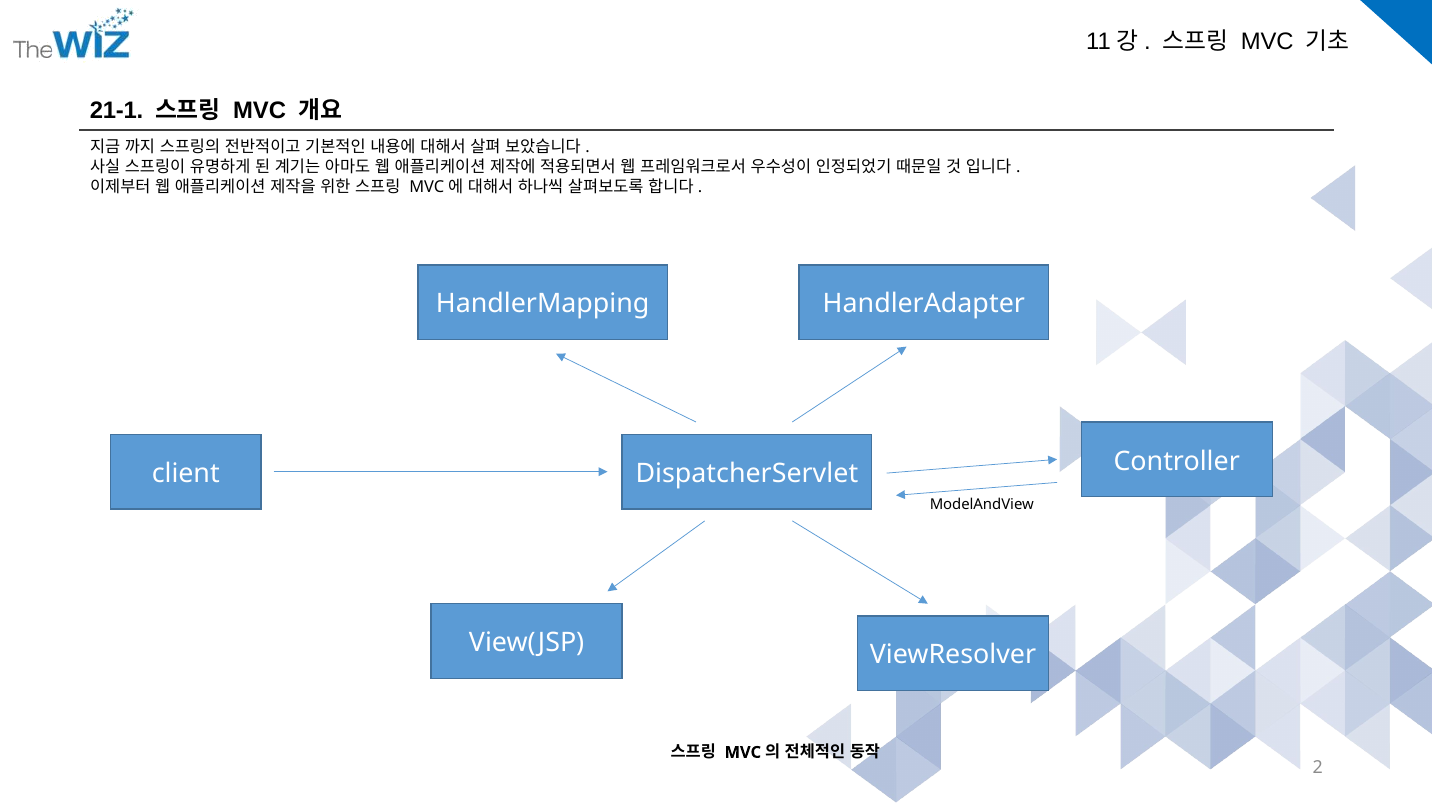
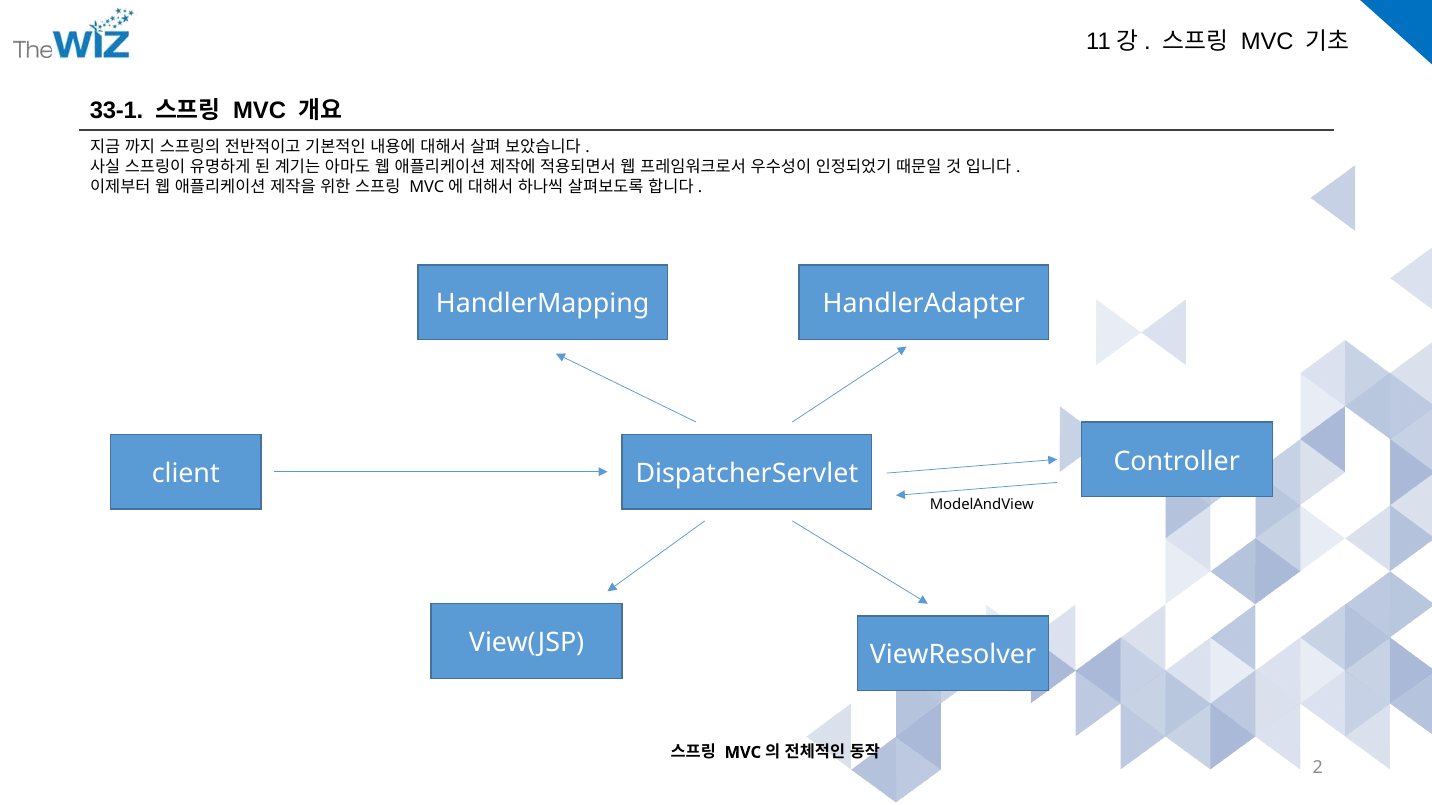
21-1: 21-1 -> 33-1 (117, 111)
